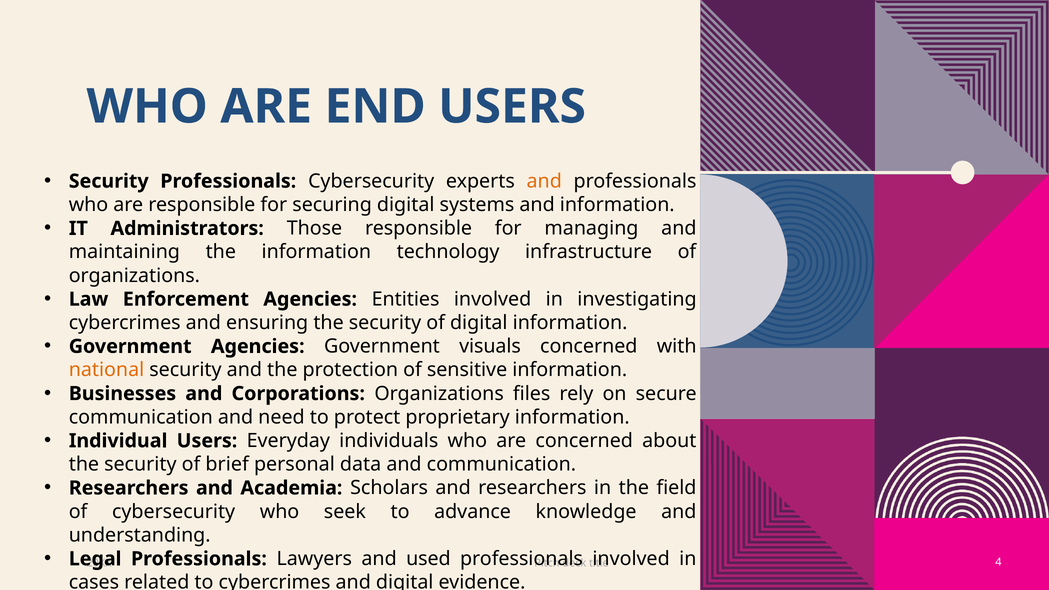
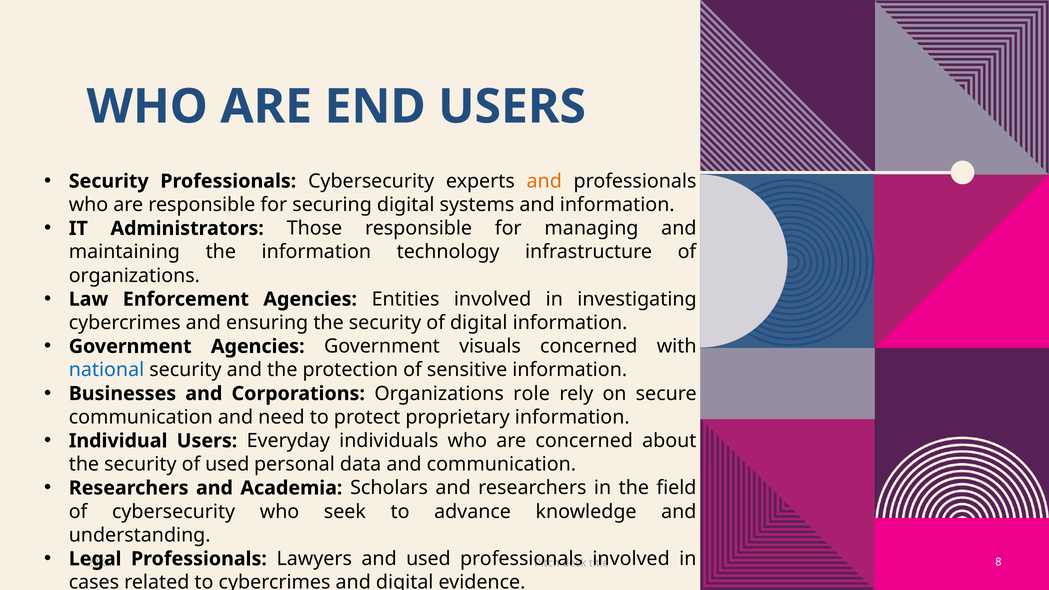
national colour: orange -> blue (107, 370)
files: files -> role (532, 394)
of brief: brief -> used (227, 464)
4: 4 -> 8 (998, 562)
